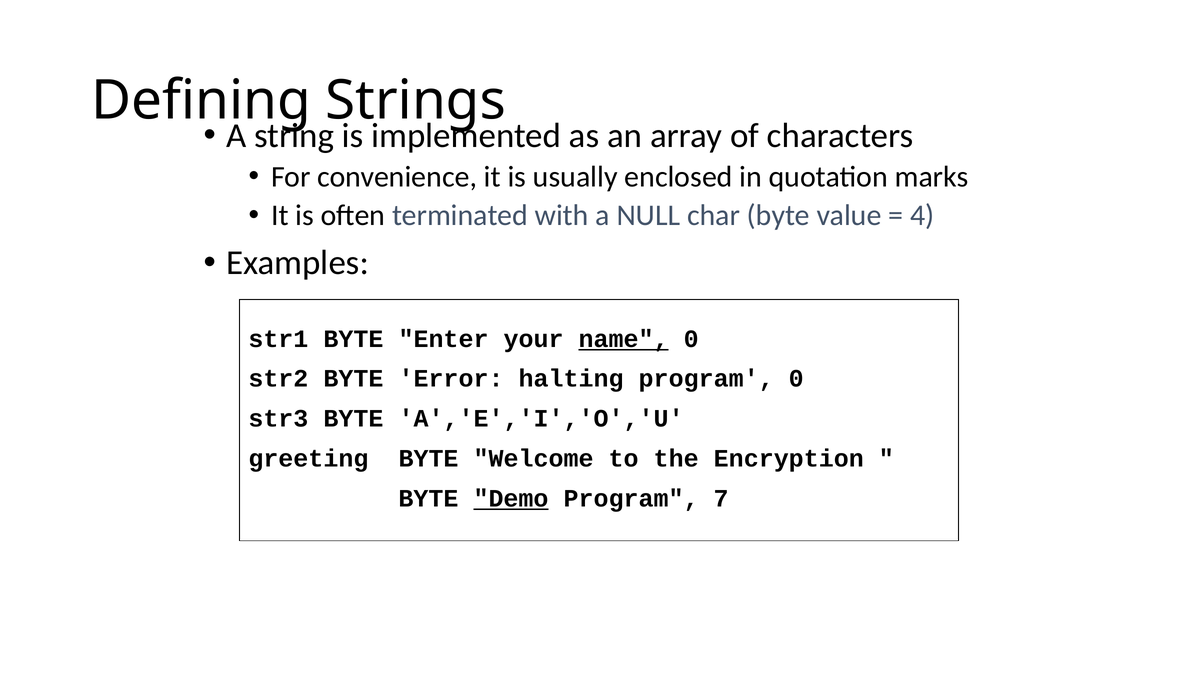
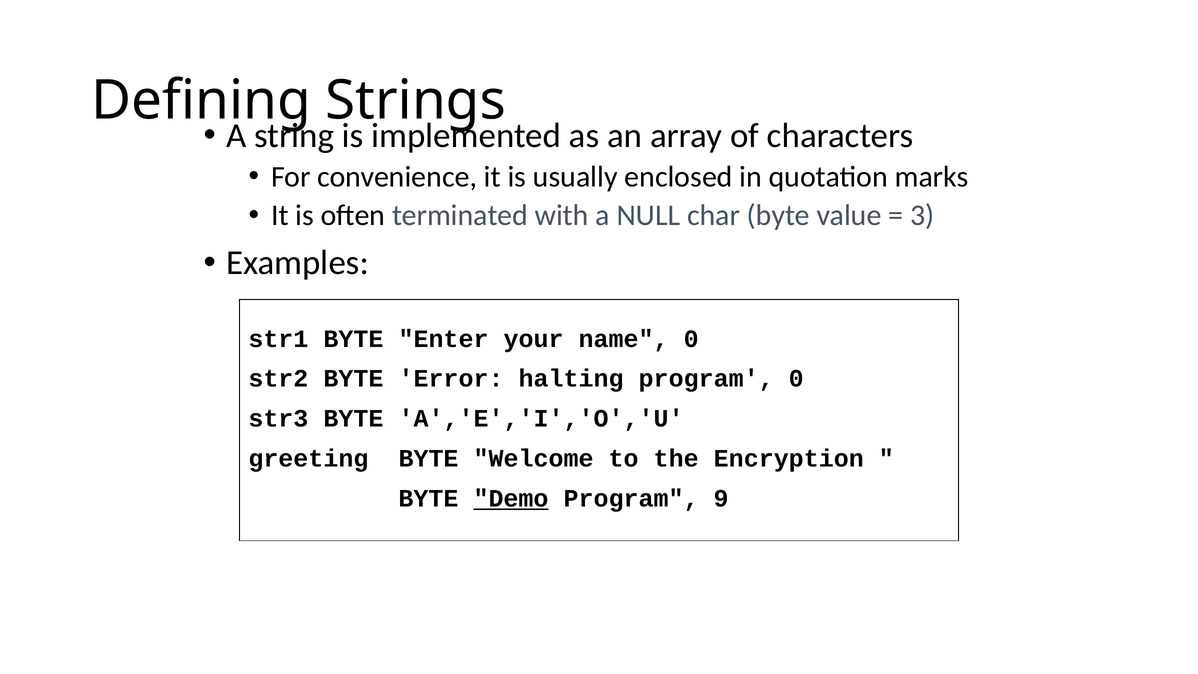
4: 4 -> 3 (922, 215)
name underline: present -> none (624, 339)
7: 7 -> 9 (721, 498)
